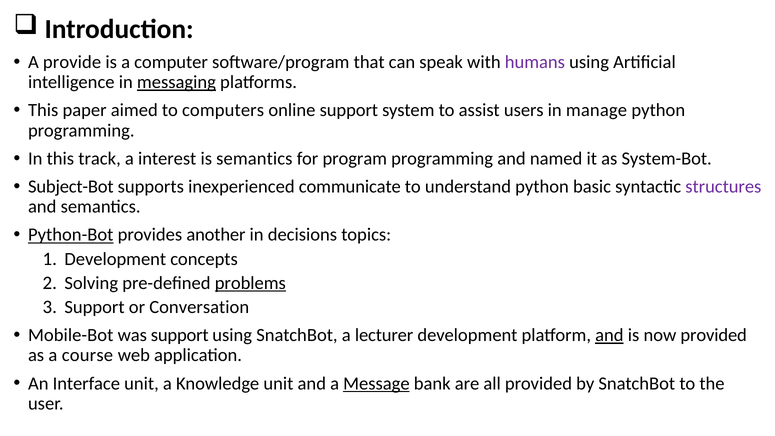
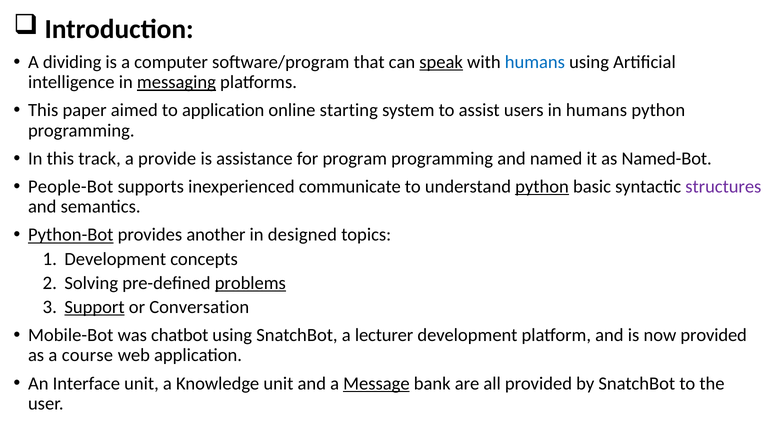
provide: provide -> dividing (72, 62)
speak underline: none -> present (441, 62)
humans colour: purple -> blue (535, 62)
to computers: computers -> application (223, 110)
online support: support -> starting (349, 110)
in manage: manage -> humans (597, 110)
interest: interest -> provide (167, 159)
is semantics: semantics -> assistance (254, 159)
System-Bot: System-Bot -> Named-Bot (667, 159)
Subject-Bot: Subject-Bot -> People-Bot (71, 187)
python underline: none -> present (542, 187)
decisions: decisions -> designed (302, 235)
Support underline: none -> present (95, 307)
was support: support -> chatbot (180, 335)
and underline: present -> none (609, 335)
